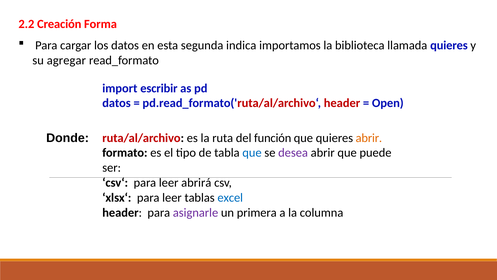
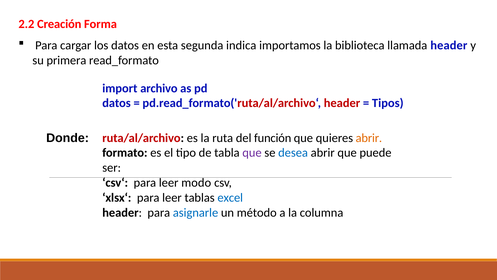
llamada quieres: quieres -> header (449, 45)
agregar: agregar -> primera (66, 60)
escribir: escribir -> archivo (159, 88)
Open: Open -> Tipos (388, 103)
que colour: blue -> purple (252, 153)
desea colour: purple -> blue (293, 153)
abrirá: abrirá -> modo (196, 182)
asignarle colour: purple -> blue (196, 212)
primera: primera -> método (257, 212)
